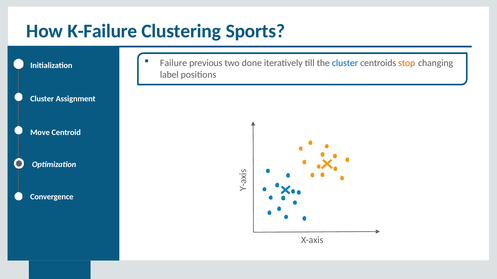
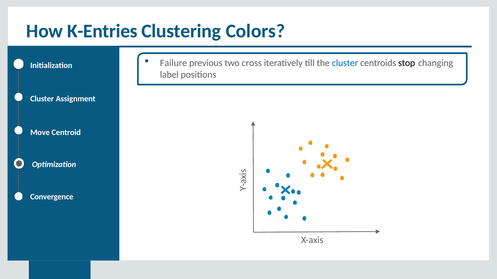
K-Failure: K-Failure -> K-Entries (102, 31)
Sports: Sports -> Colors (255, 31)
done: done -> cross (252, 63)
stop colour: orange -> black (407, 63)
